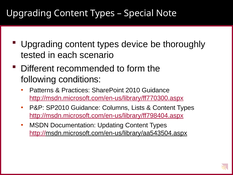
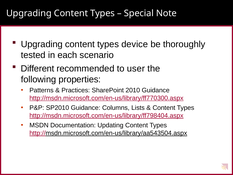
form: form -> user (136, 68)
conditions: conditions -> properties (80, 79)
